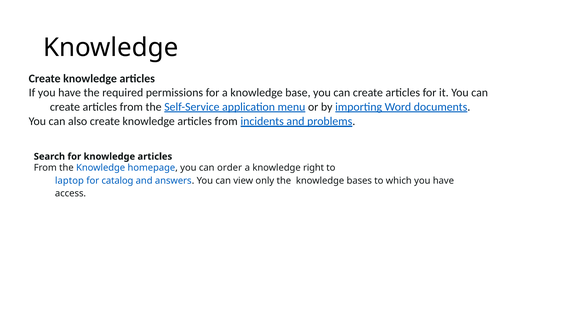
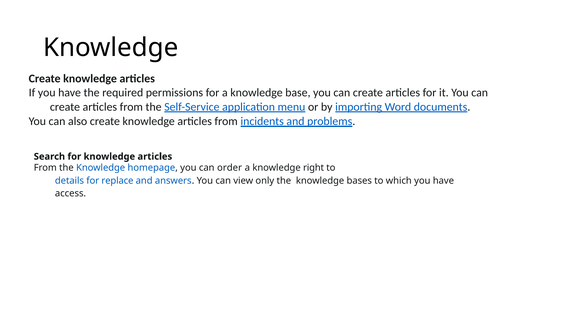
laptop: laptop -> details (69, 181)
catalog: catalog -> replace (117, 181)
